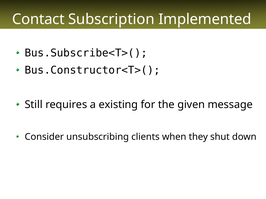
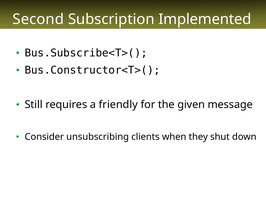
Contact: Contact -> Second (38, 19)
existing: existing -> friendly (118, 105)
